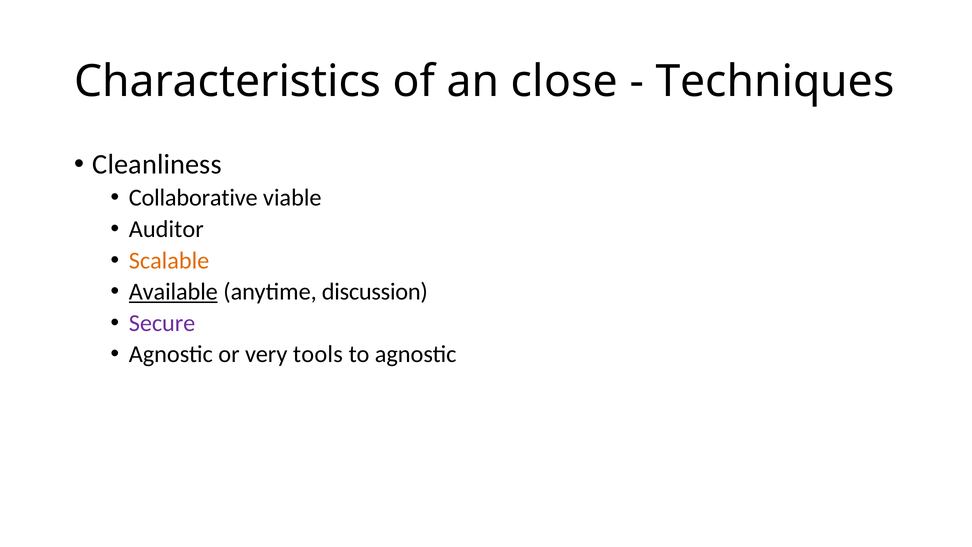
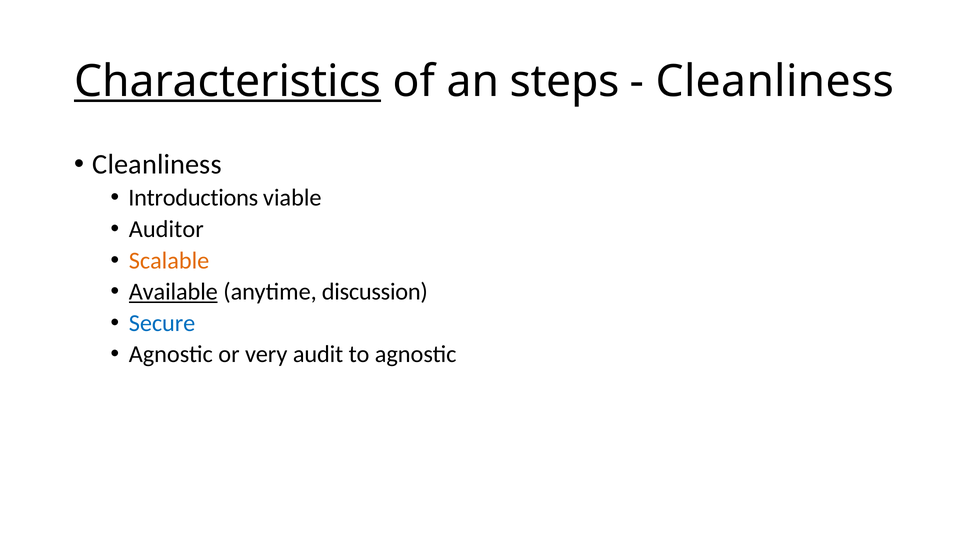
Characteristics underline: none -> present (228, 82)
close: close -> steps (565, 82)
Techniques: Techniques -> Cleanliness (775, 82)
Collaborative: Collaborative -> Introductions (193, 198)
Secure colour: purple -> blue (162, 323)
tools: tools -> audit (318, 354)
